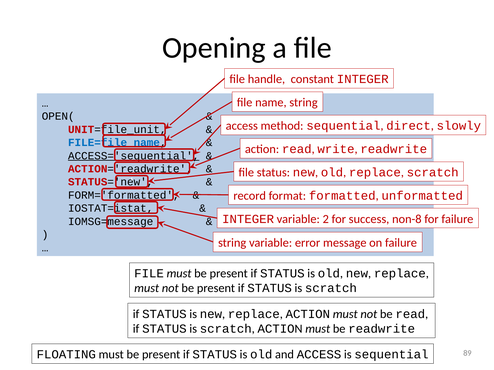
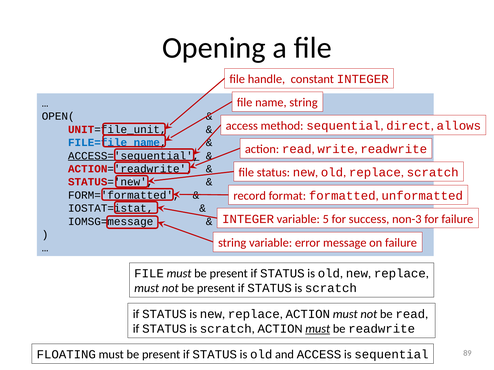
slowly: slowly -> allows (459, 126)
2: 2 -> 5 (326, 219)
non-8: non-8 -> non-3 (407, 219)
must underline: none -> present (318, 329)
